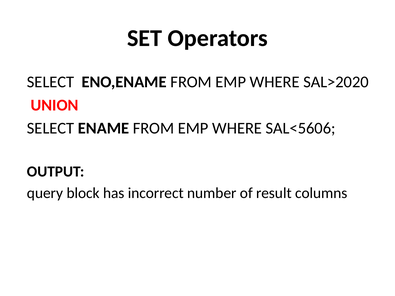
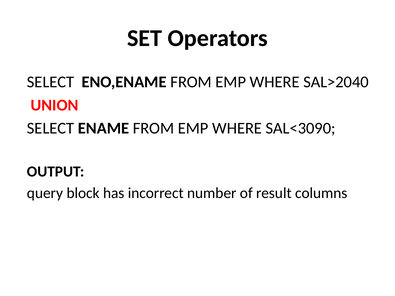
SAL>2020: SAL>2020 -> SAL>2040 (336, 82)
SAL<5606: SAL<5606 -> SAL<3090 (301, 128)
